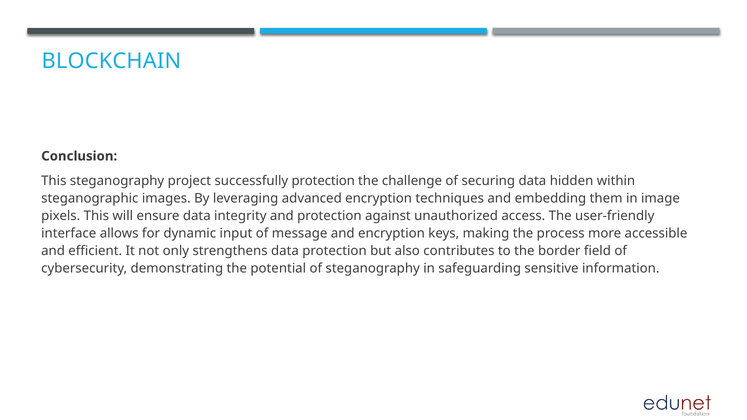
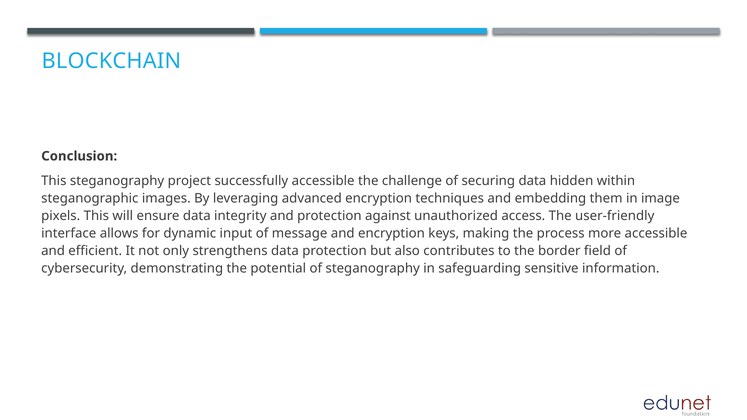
successfully protection: protection -> accessible (323, 181)
